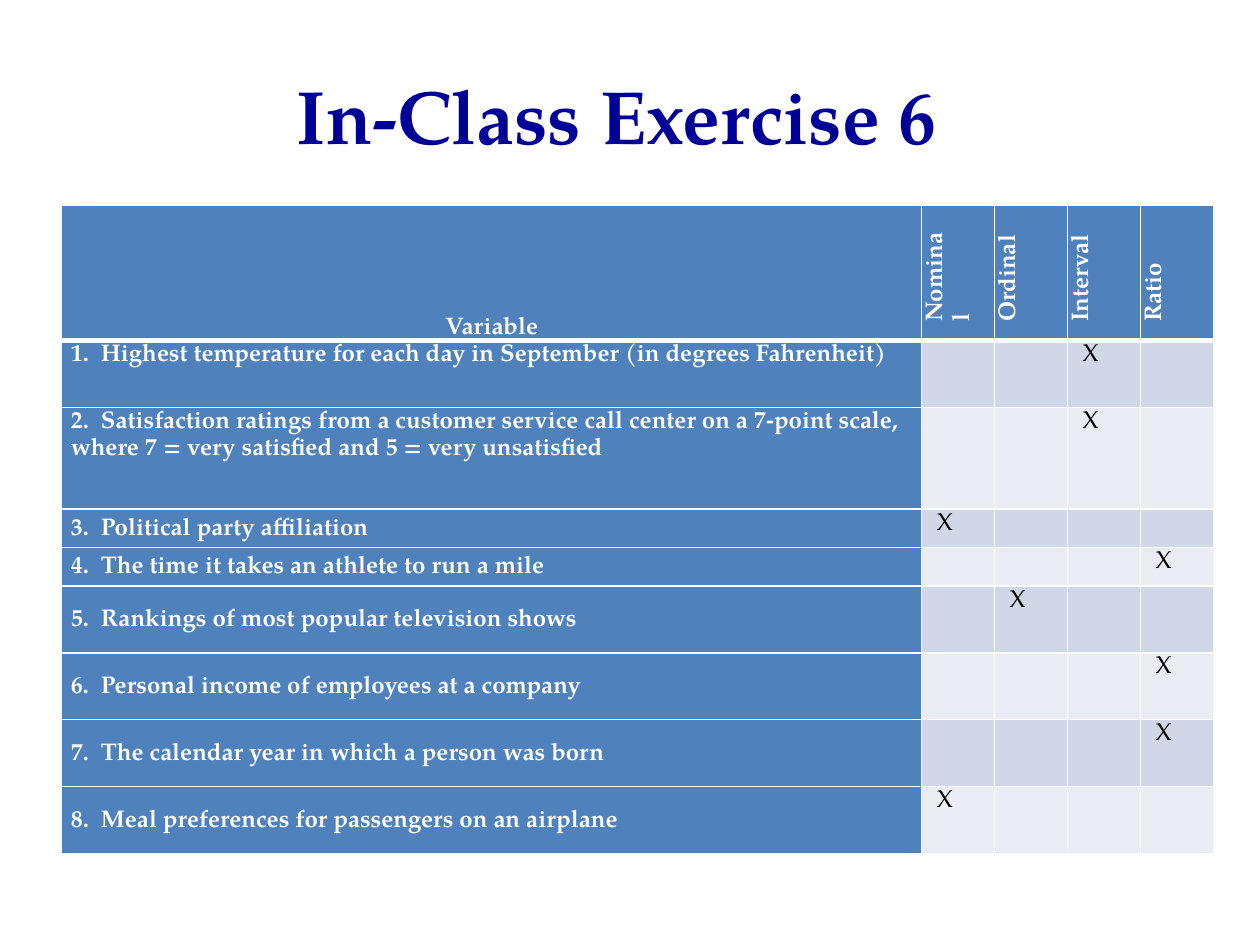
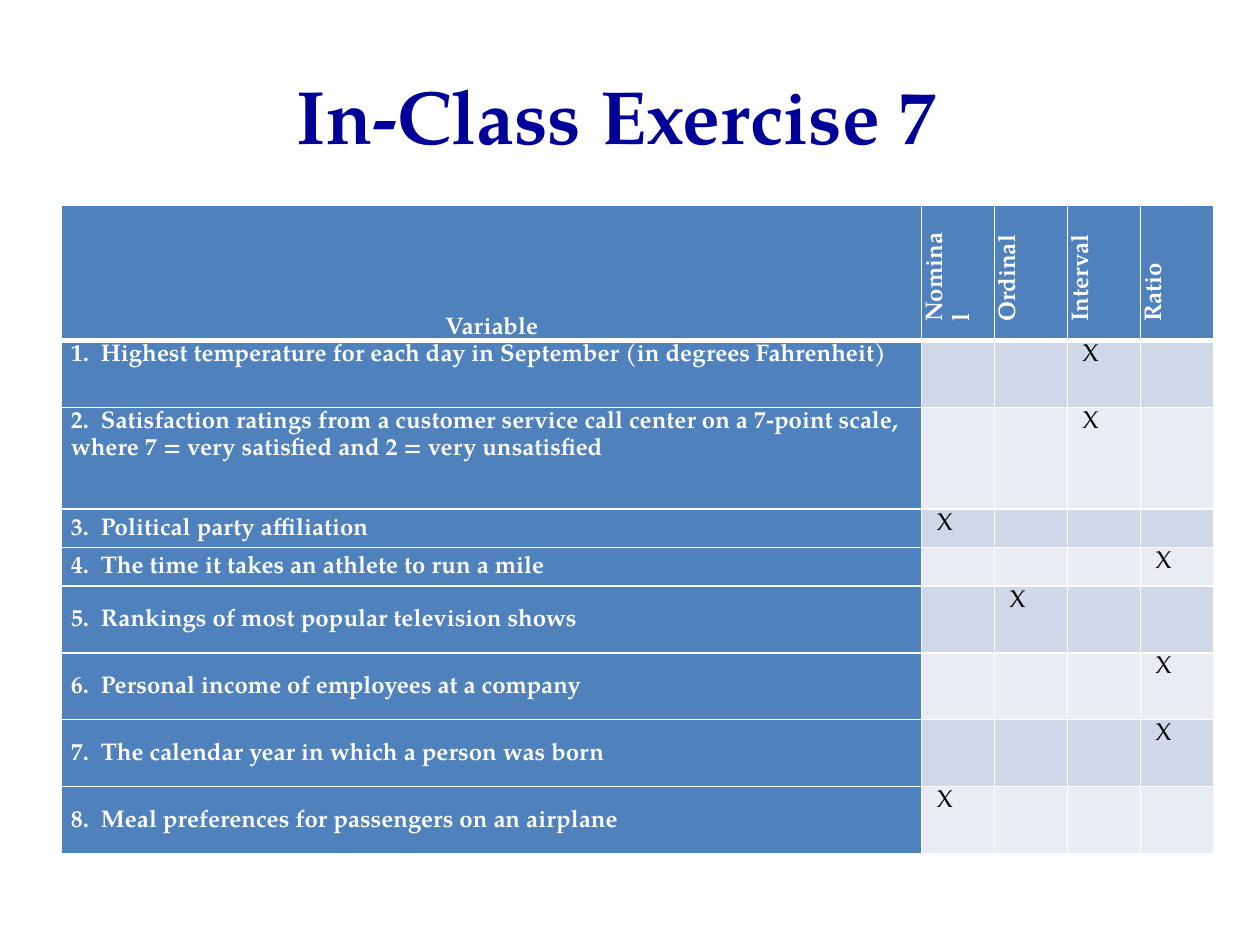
Exercise 6: 6 -> 7 (917, 119)
and 5: 5 -> 2 (392, 447)
